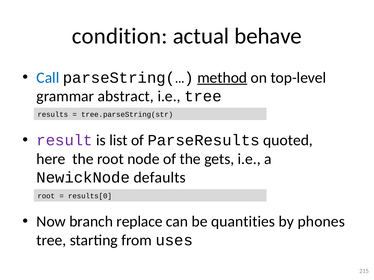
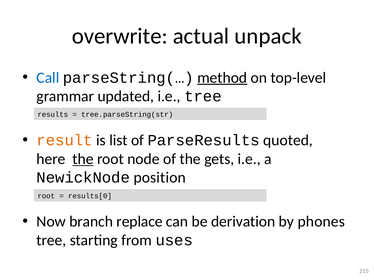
condition: condition -> overwrite (120, 36)
behave: behave -> unpack (268, 36)
abstract: abstract -> updated (126, 96)
result colour: purple -> orange (65, 141)
the underline: none -> present (83, 159)
defaults: defaults -> position (160, 178)
quantities: quantities -> derivation (243, 222)
